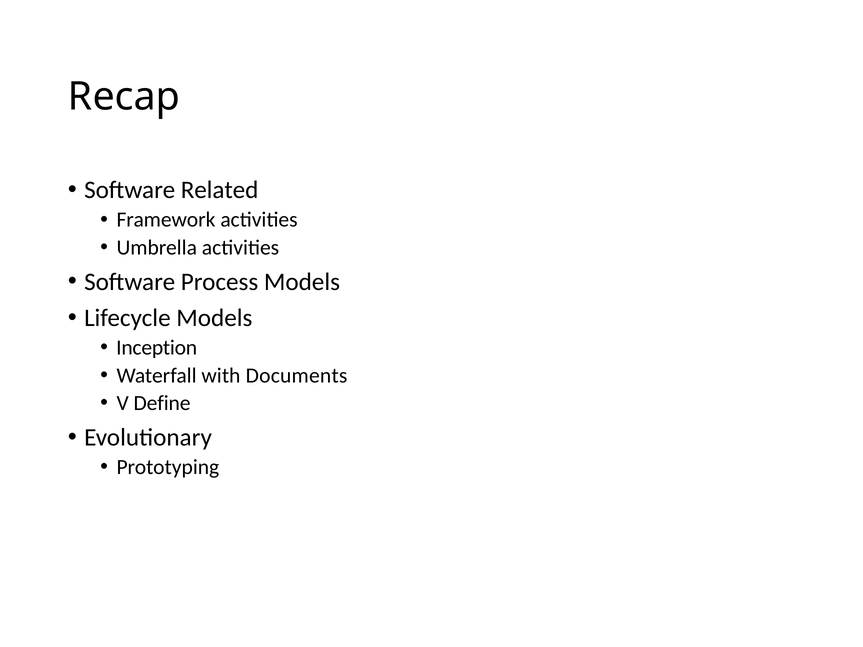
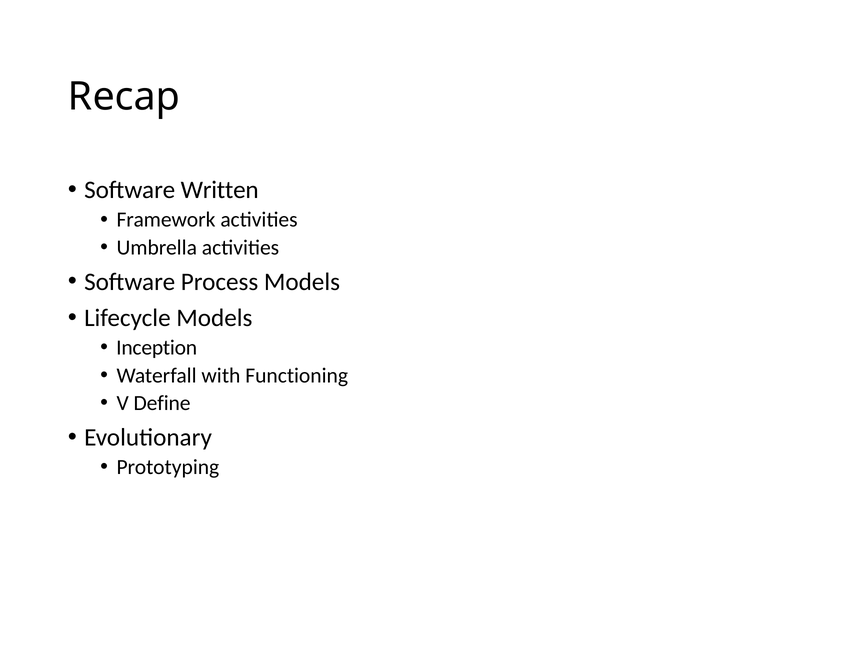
Related: Related -> Written (220, 190)
Documents: Documents -> Functioning (297, 376)
